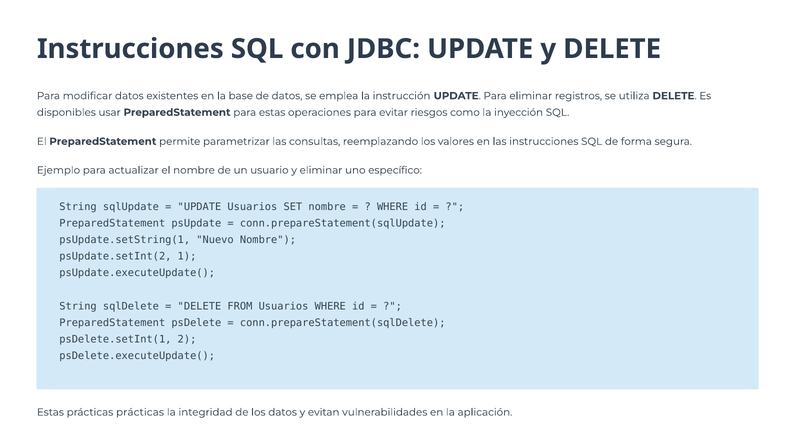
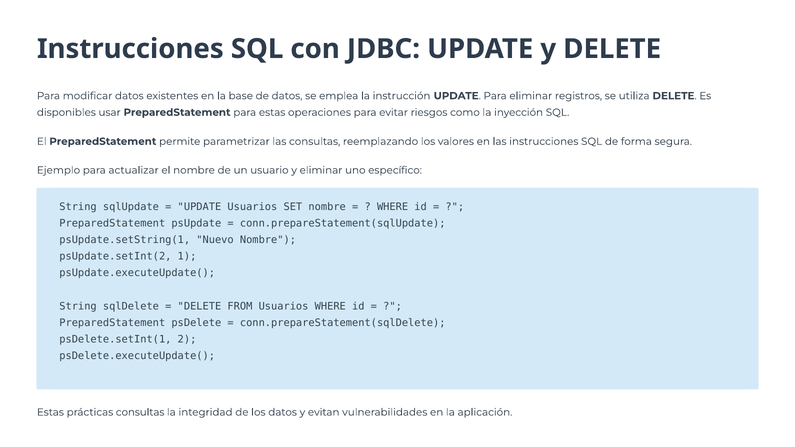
prácticas prácticas: prácticas -> consultas (140, 412)
